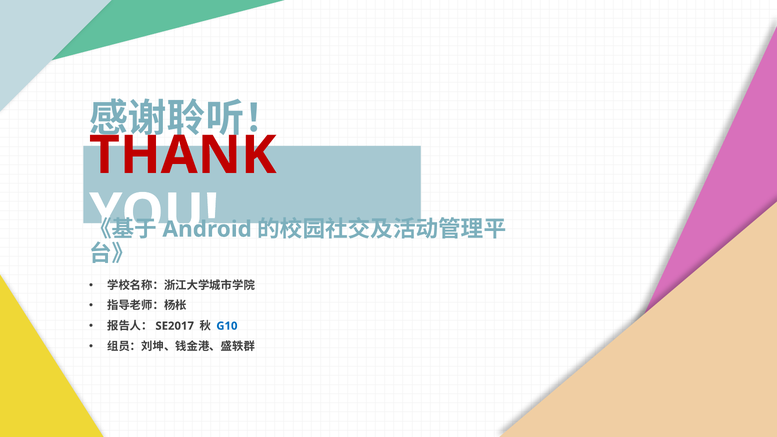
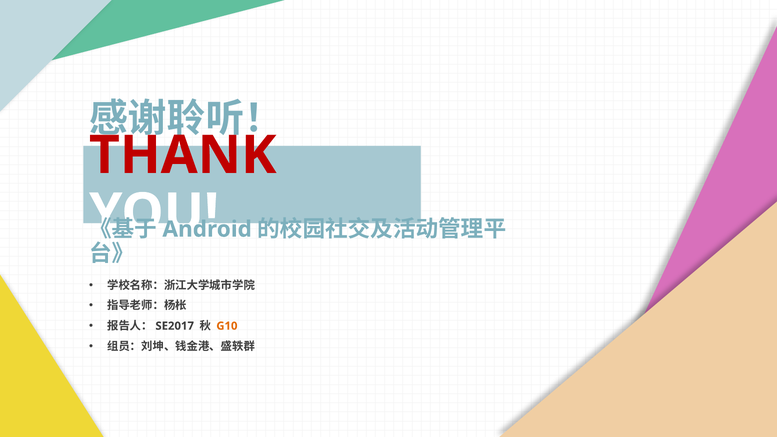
G10 colour: blue -> orange (227, 326)
